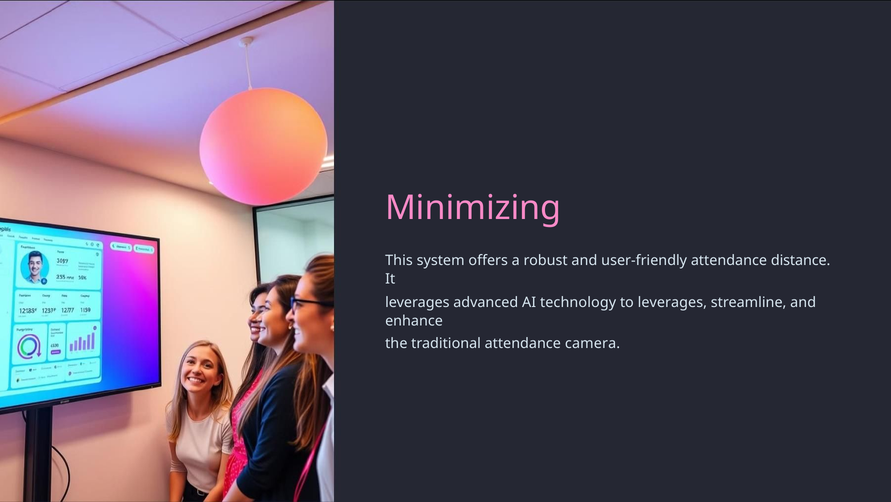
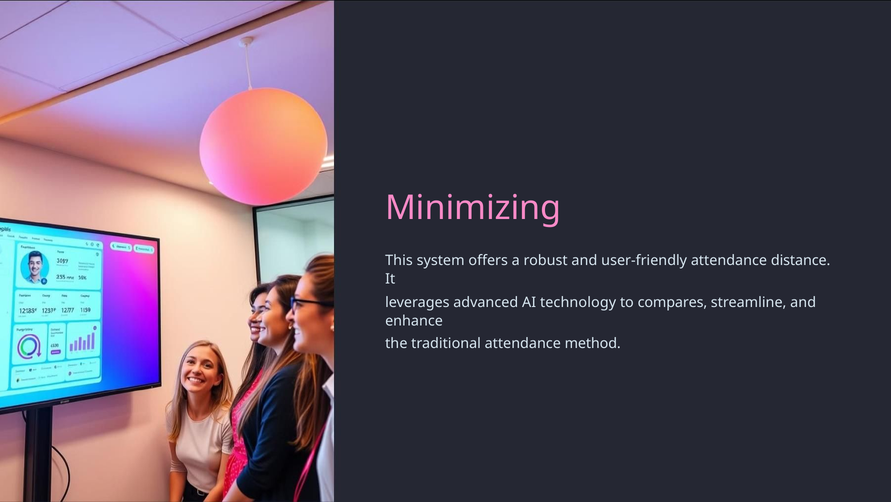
to leverages: leverages -> compares (672, 303)
camera: camera -> method (593, 344)
